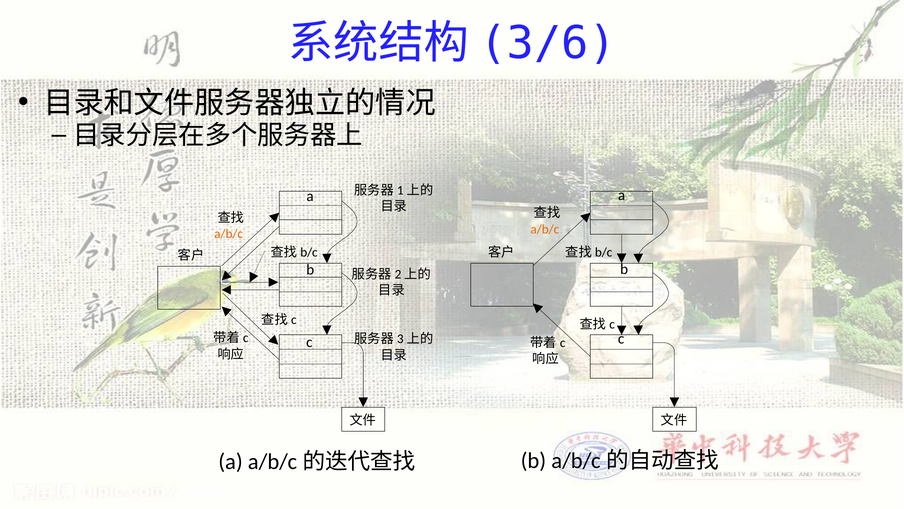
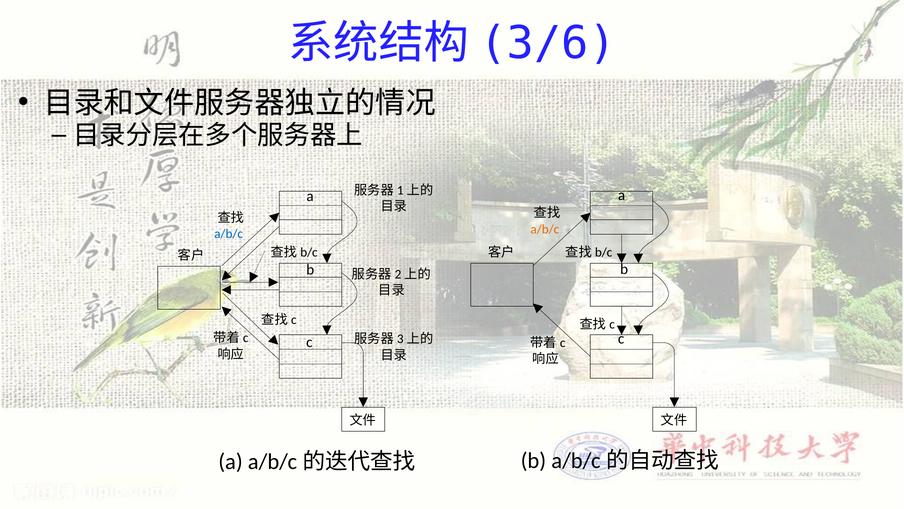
a/b/c colour: orange -> blue (229, 234)
